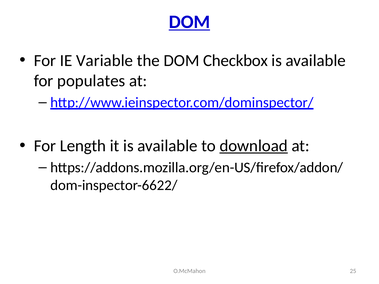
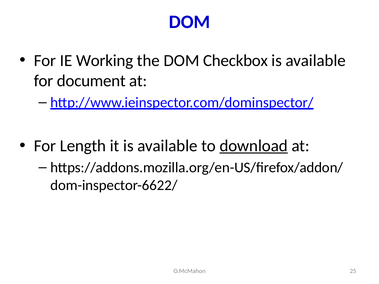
DOM underline: present -> none (189, 22)
Variable: Variable -> Working (105, 61)
populates: populates -> document (91, 81)
